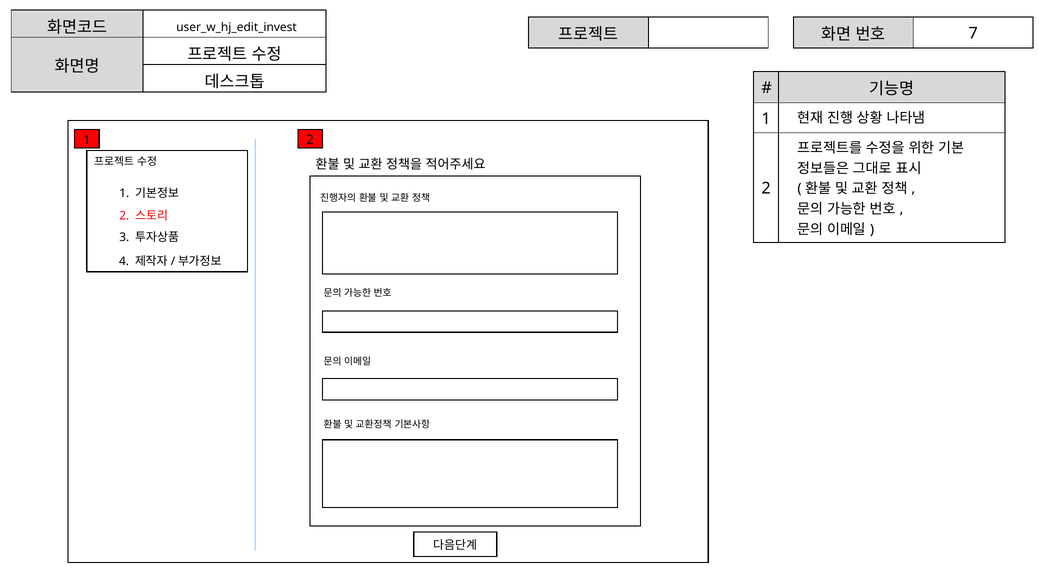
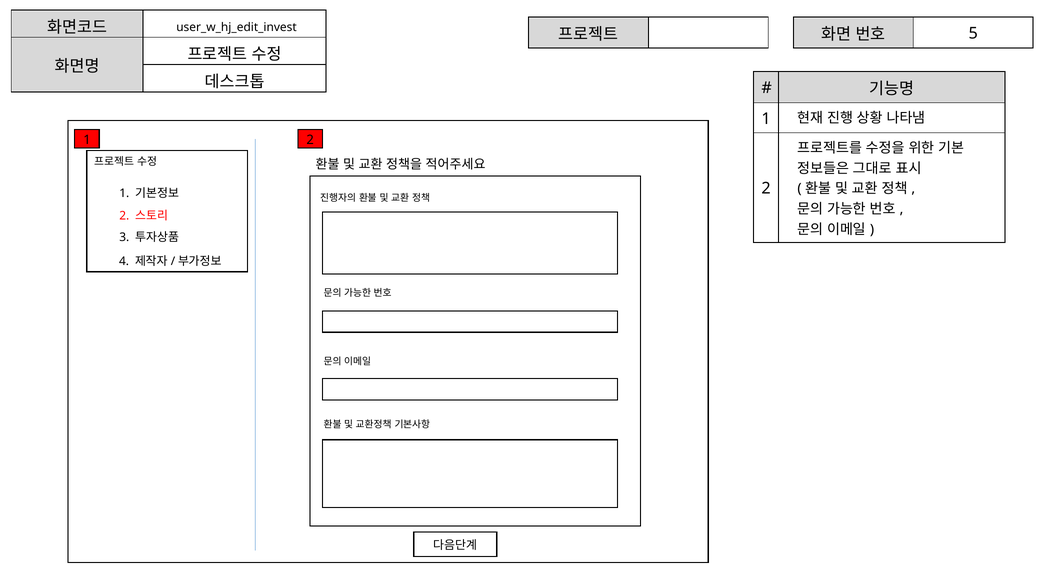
7: 7 -> 5 (973, 33)
